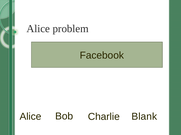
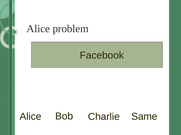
Blank: Blank -> Same (144, 117)
